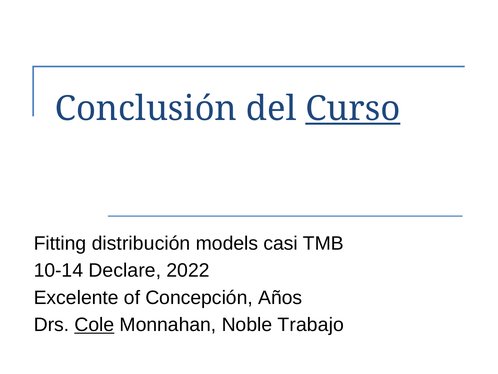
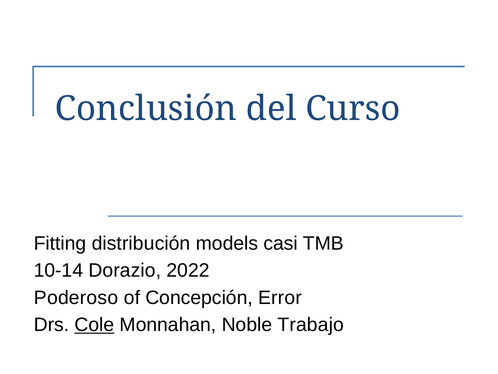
Curso underline: present -> none (353, 109)
Declare: Declare -> Dorazio (125, 270)
Excelente: Excelente -> Poderoso (76, 297)
Años: Años -> Error (280, 297)
